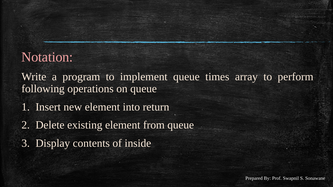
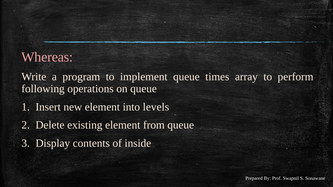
Notation: Notation -> Whereas (47, 57)
return: return -> levels (156, 107)
